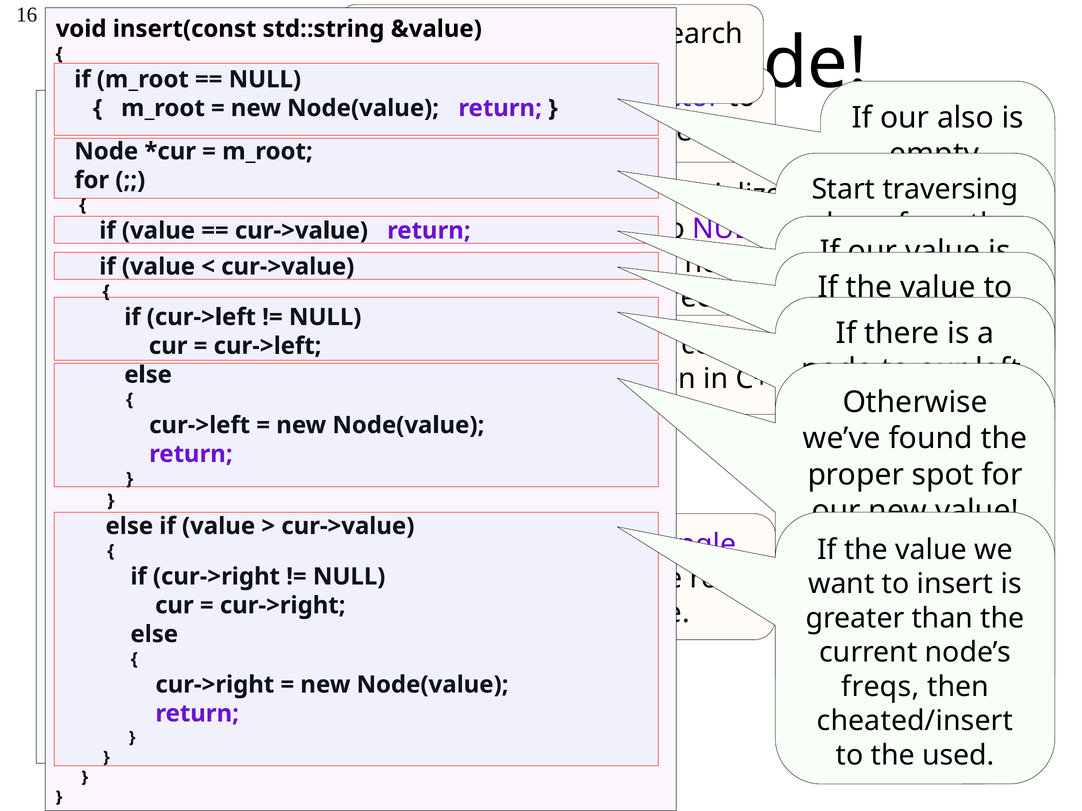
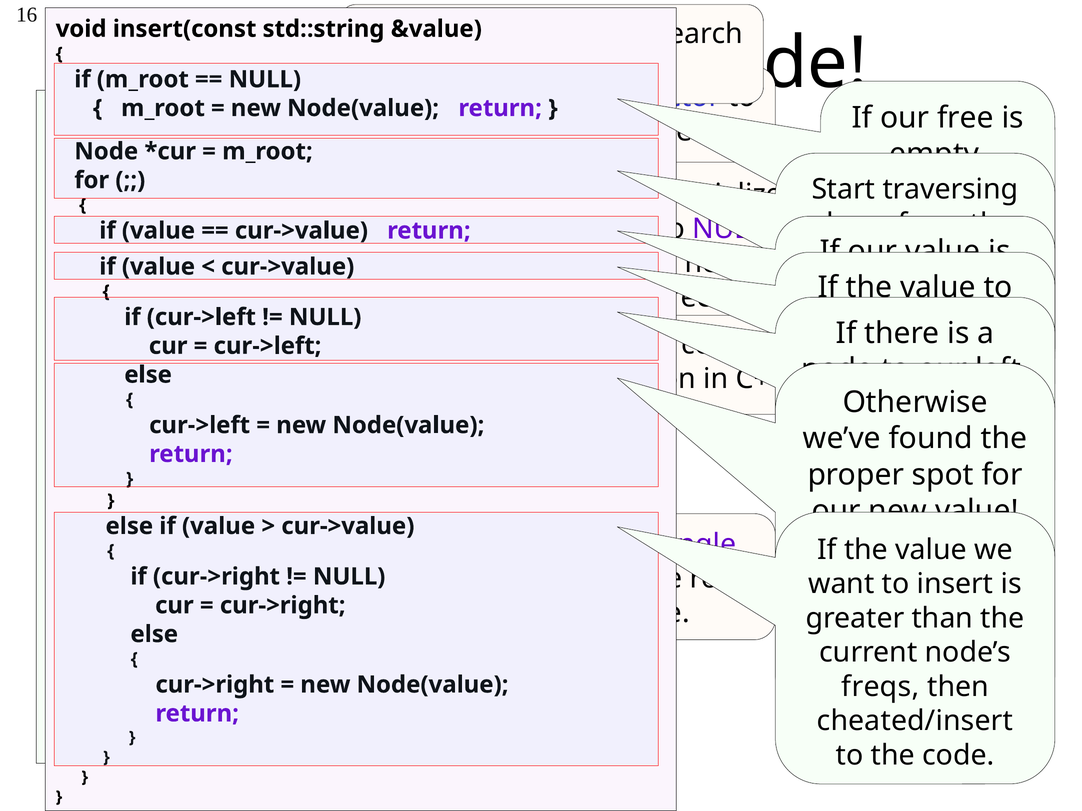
also: also -> free (965, 118)
the used: used -> code (958, 756)
